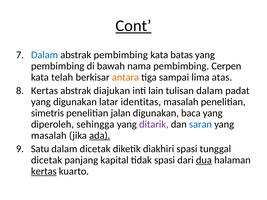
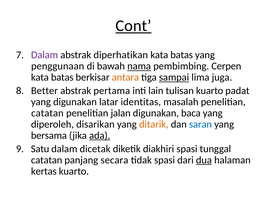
Dalam colour: blue -> purple (45, 55)
abstrak pembimbing: pembimbing -> diperhatikan (121, 55)
pembimbing: pembimbing -> penggunaan (58, 66)
nama underline: none -> present (139, 66)
telah: telah -> batas (62, 77)
sampai underline: none -> present (174, 77)
atas: atas -> juga (222, 77)
Kertas: Kertas -> Better (44, 91)
diajukan: diajukan -> pertama (112, 91)
tulisan dalam: dalam -> kuarto (210, 91)
simetris: simetris -> catatan (47, 113)
sehingga: sehingga -> disarikan (95, 124)
ditarik colour: purple -> orange (154, 124)
masalah: masalah -> bersama (49, 136)
dicetak: dicetak -> catatan (47, 160)
kapital: kapital -> secara (114, 160)
kertas underline: present -> none (44, 171)
